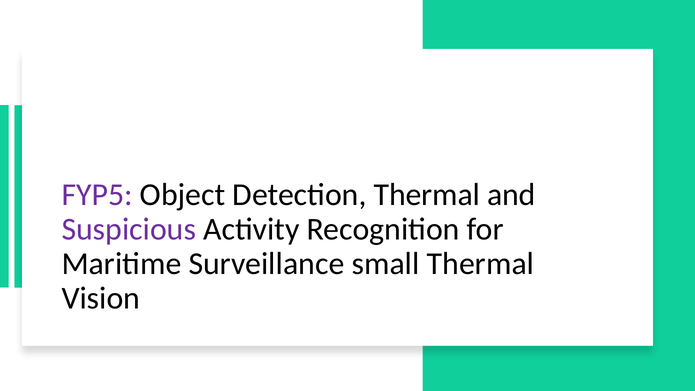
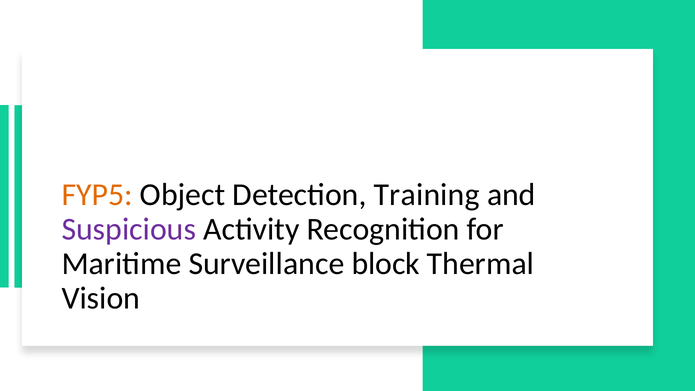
FYP5 colour: purple -> orange (97, 195)
Detection Thermal: Thermal -> Training (427, 195)
small: small -> block (386, 264)
